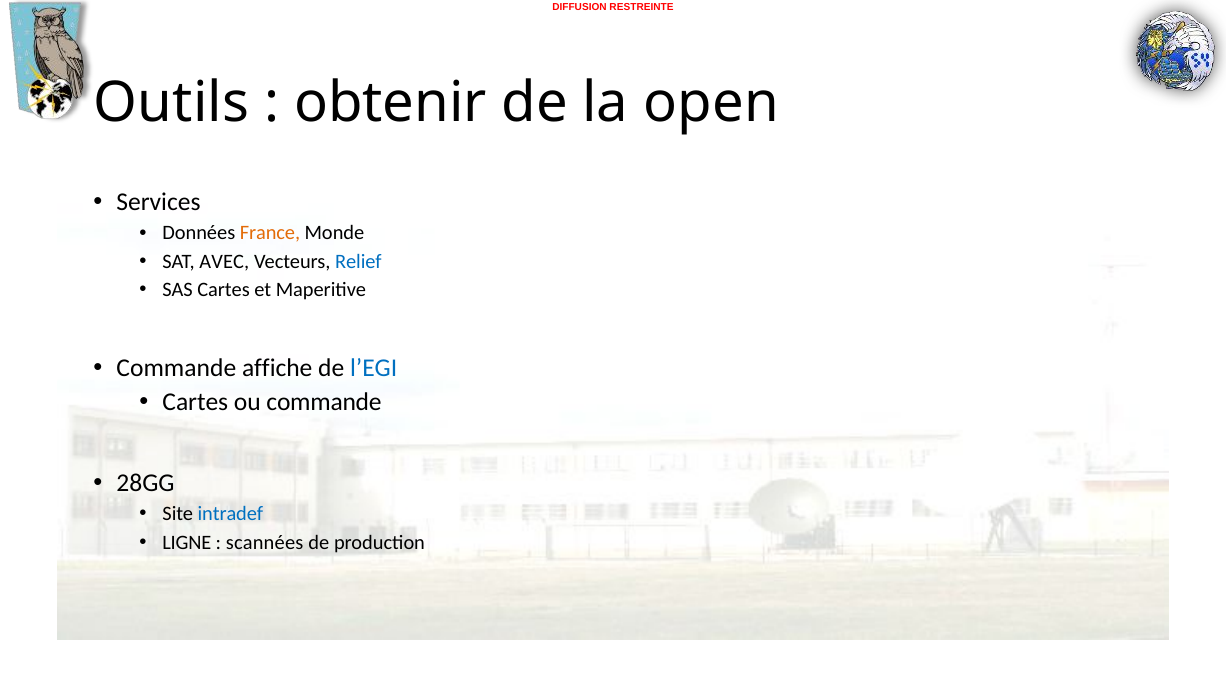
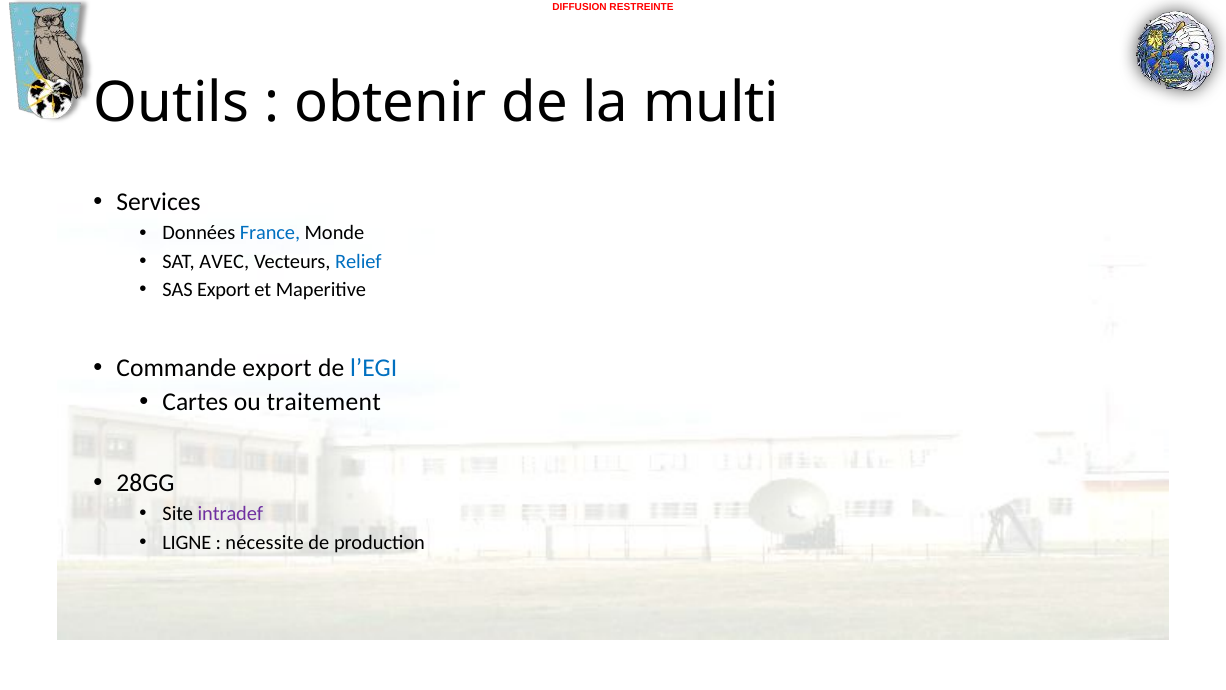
open: open -> multi (711, 103)
France colour: orange -> blue (270, 233)
SAS Cartes: Cartes -> Export (224, 290)
Commande affiche: affiche -> export (277, 368)
ou commande: commande -> traitement (324, 402)
intradef colour: blue -> purple (230, 514)
scannées: scannées -> nécessite (265, 542)
